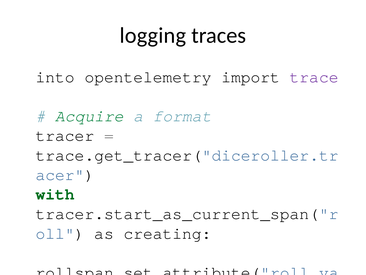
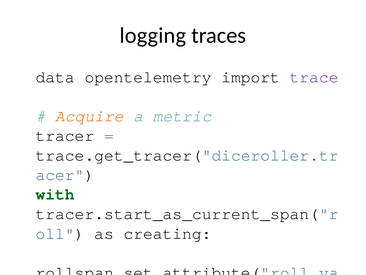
into: into -> data (55, 77)
Acquire colour: green -> orange (89, 116)
format: format -> metric (182, 116)
